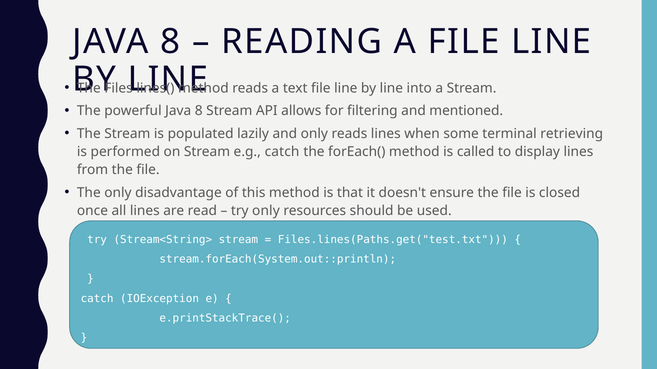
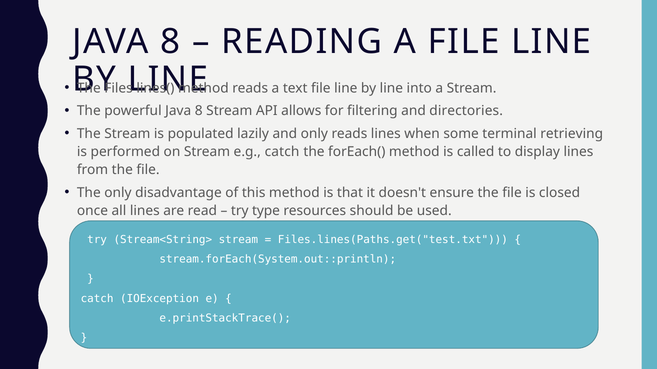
mentioned: mentioned -> directories (466, 111)
try only: only -> type (266, 211)
